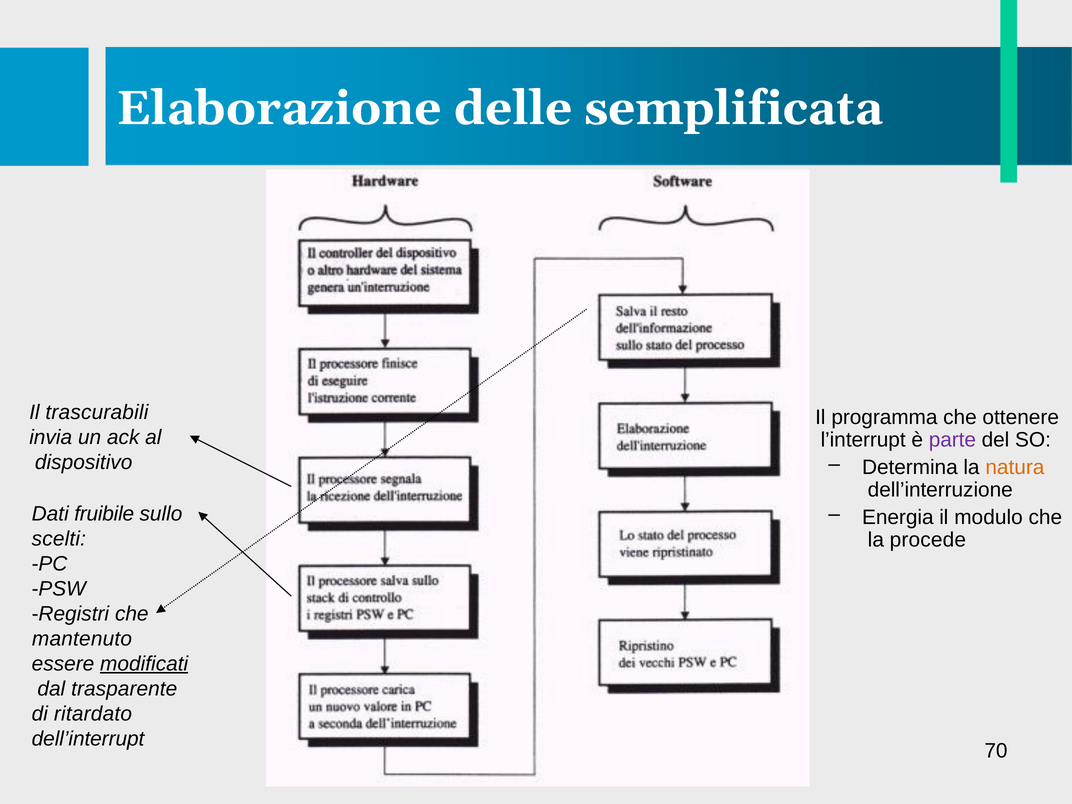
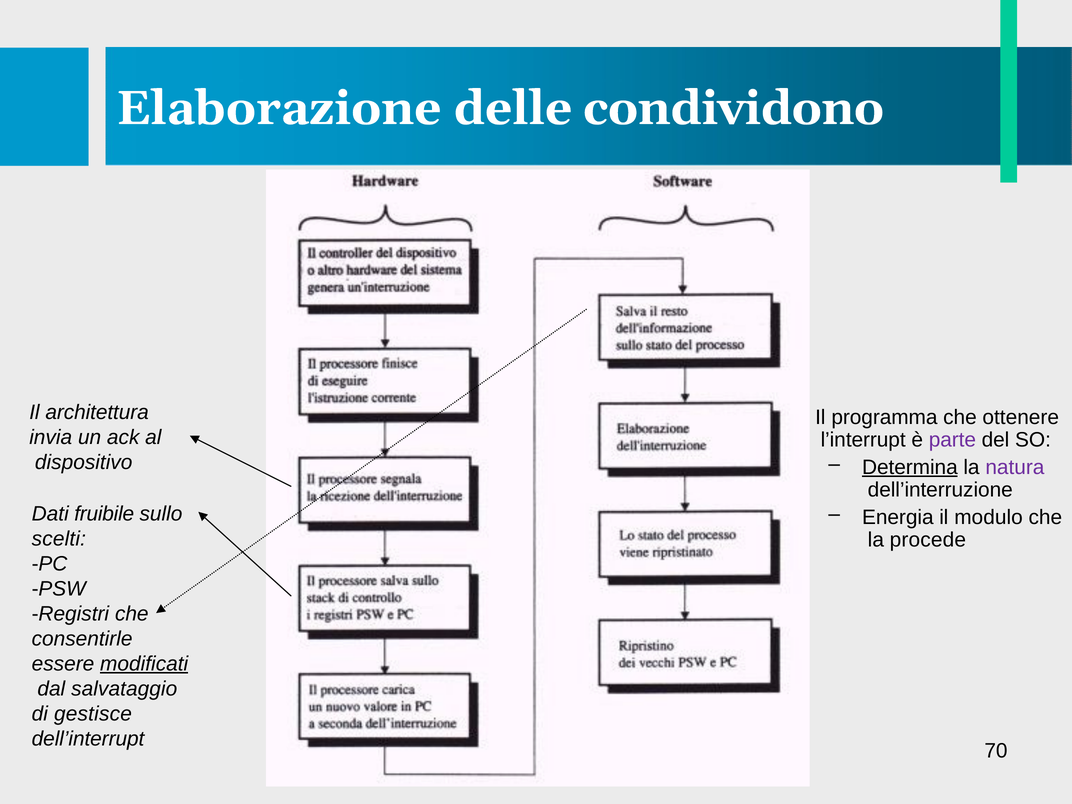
semplificata: semplificata -> condividono (734, 108)
trascurabili: trascurabili -> architettura (97, 412)
Determina underline: none -> present (910, 467)
natura colour: orange -> purple (1015, 467)
mantenuto: mantenuto -> consentirle (82, 639)
trasparente: trasparente -> salvataggio (124, 689)
ritardato: ritardato -> gestisce (93, 714)
